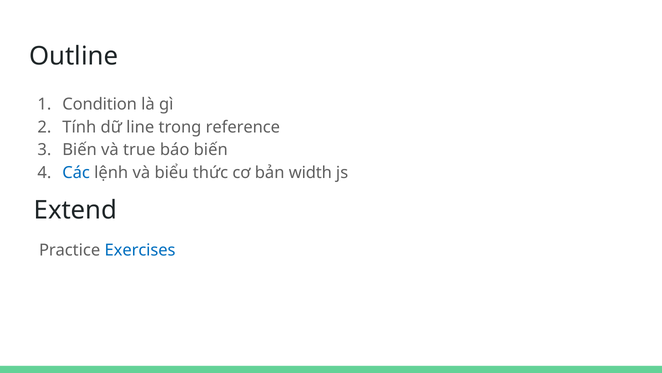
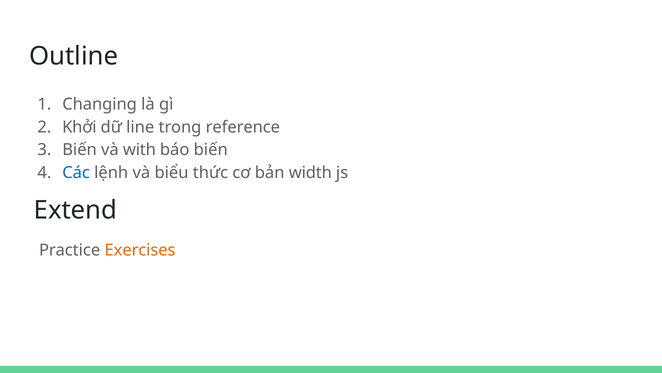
Condition: Condition -> Changing (100, 104)
Tính: Tính -> Khởi (79, 127)
true: true -> with (139, 150)
Exercises colour: blue -> orange (140, 250)
